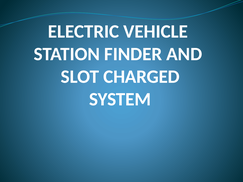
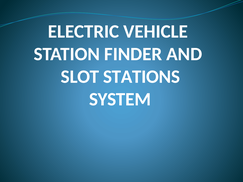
CHARGED: CHARGED -> STATIONS (141, 77)
